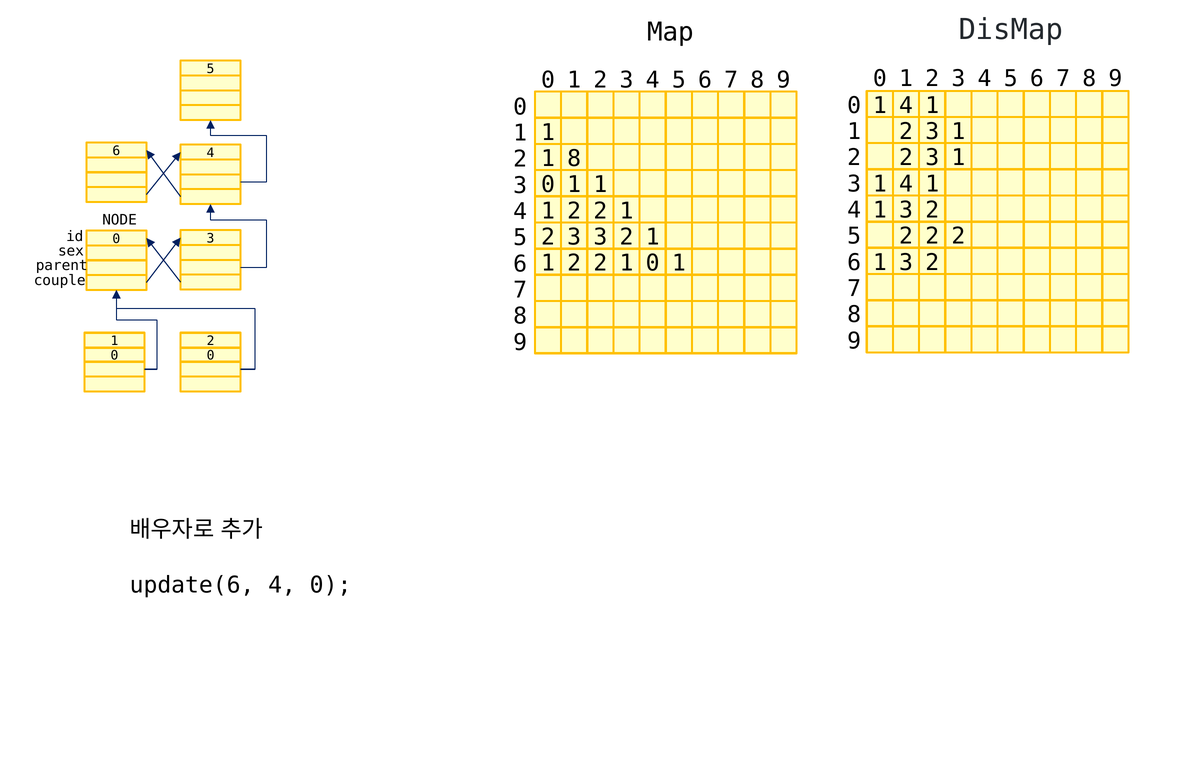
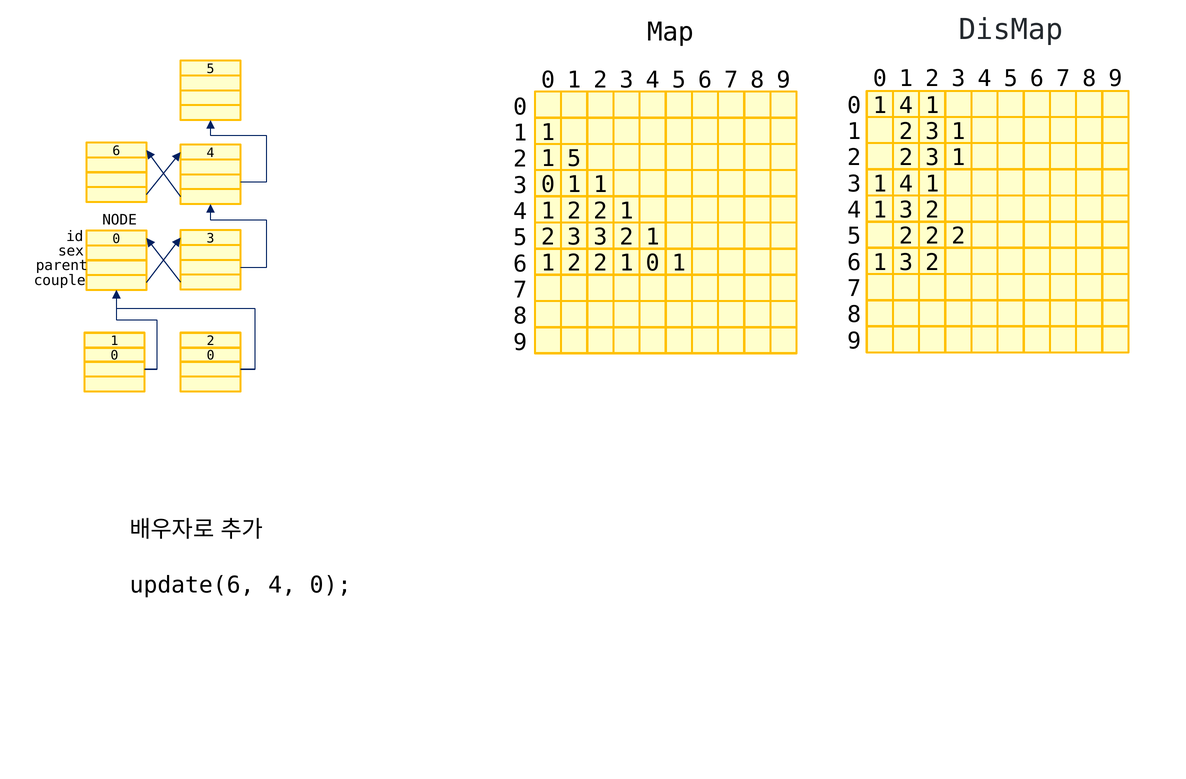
1 8: 8 -> 5 (574, 159)
